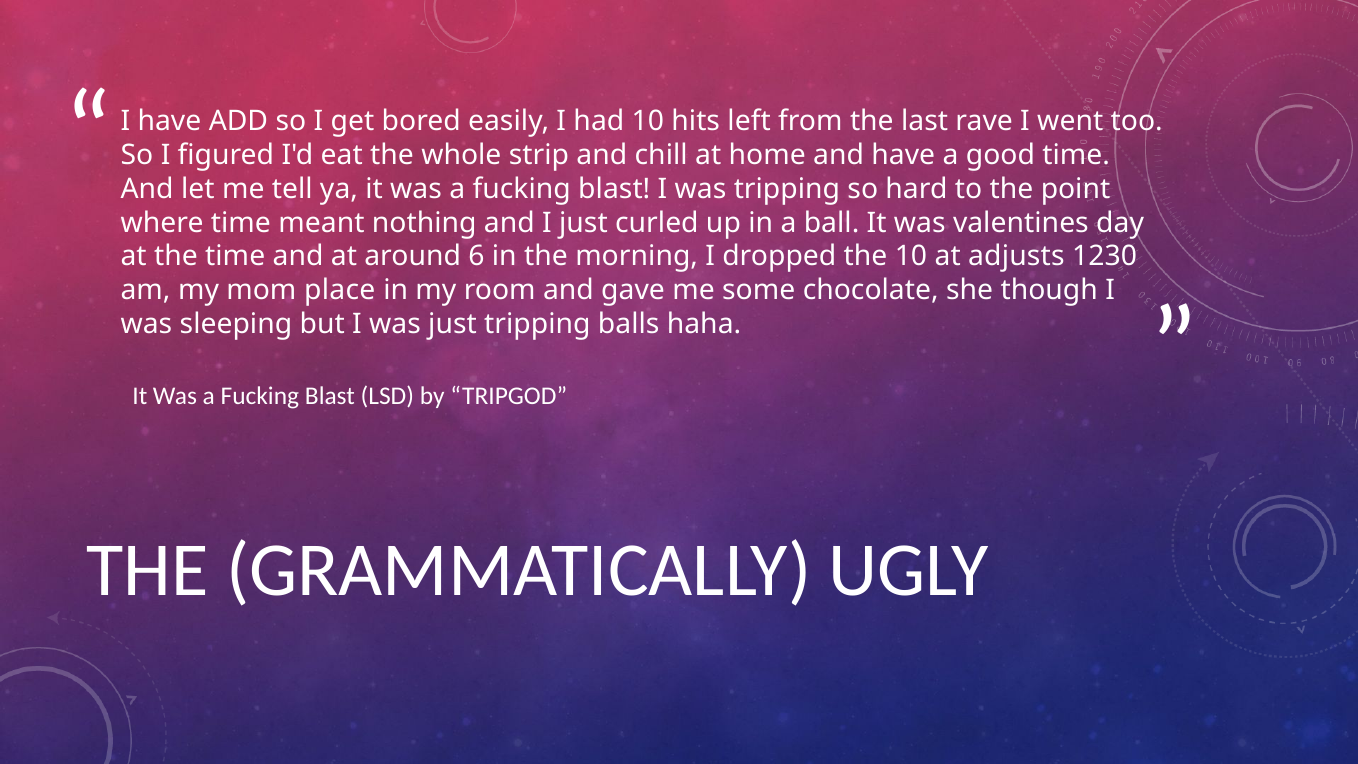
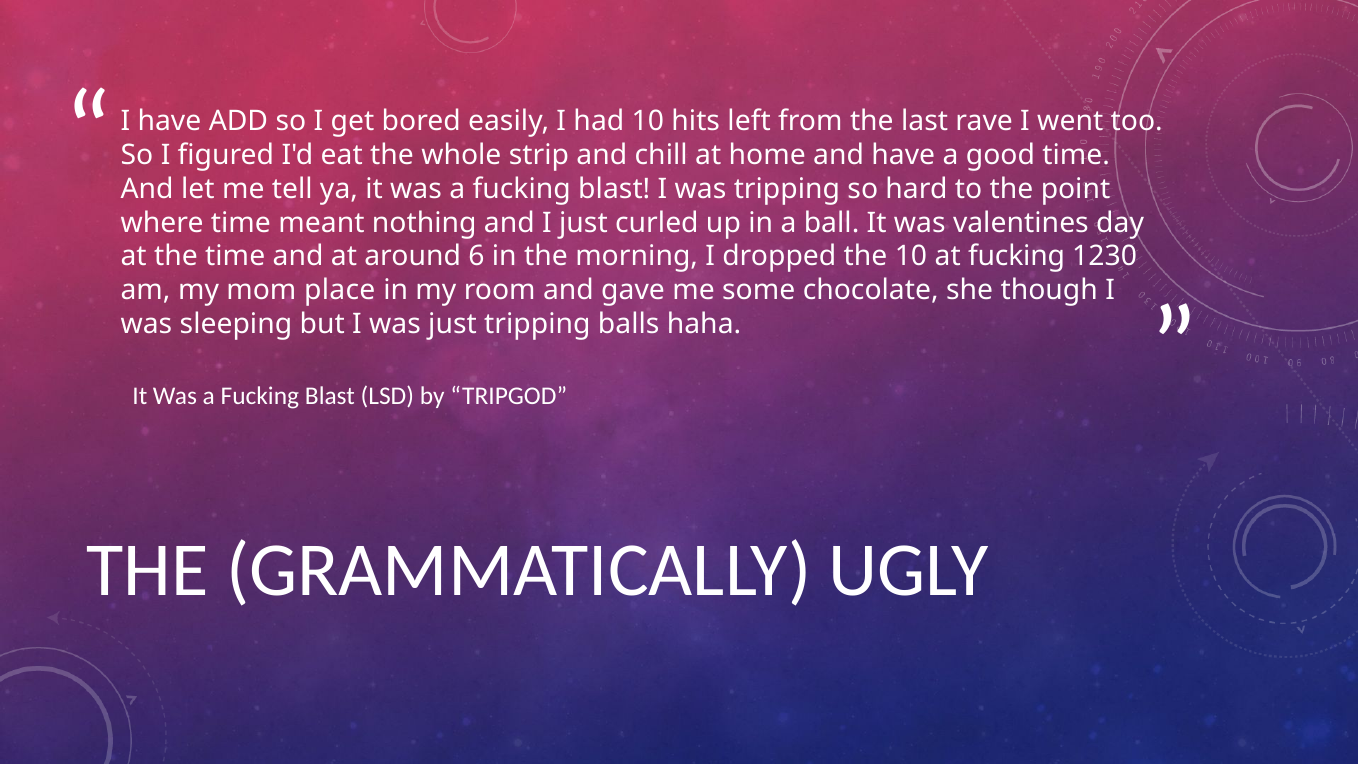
at adjusts: adjusts -> fucking (1017, 257)
